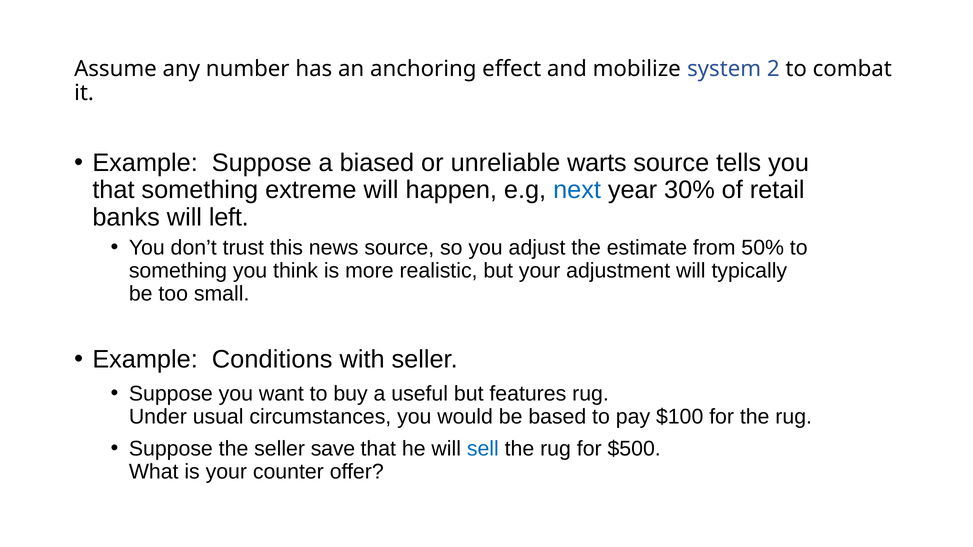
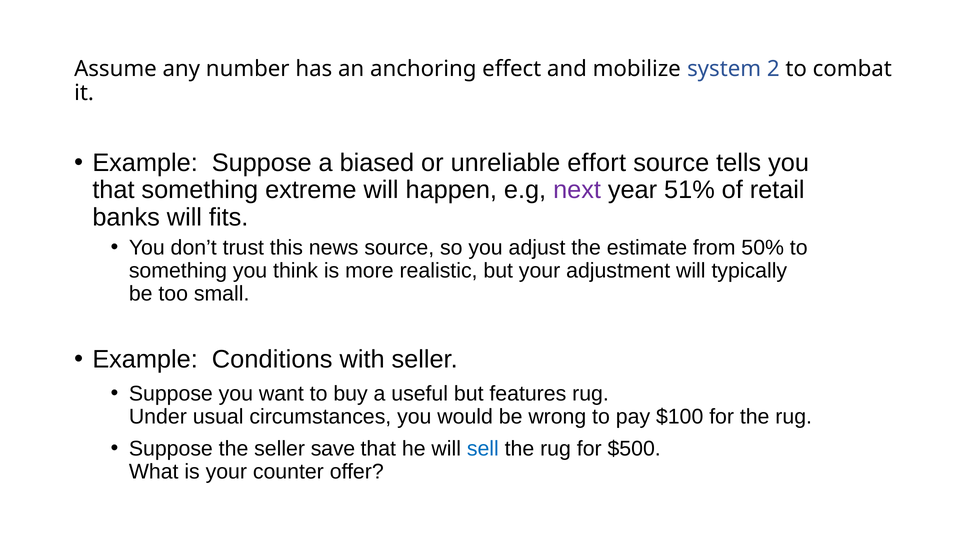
warts: warts -> effort (597, 163)
next colour: blue -> purple (577, 190)
30%: 30% -> 51% (689, 190)
left: left -> fits (229, 218)
based: based -> wrong (557, 417)
